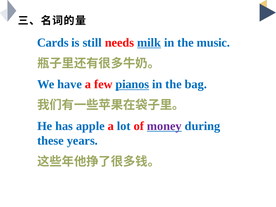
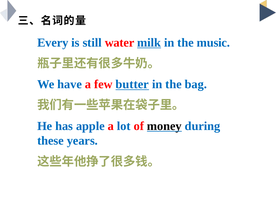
Cards: Cards -> Every (53, 43)
needs: needs -> water (120, 43)
pianos: pianos -> butter (132, 84)
money colour: purple -> black (164, 126)
